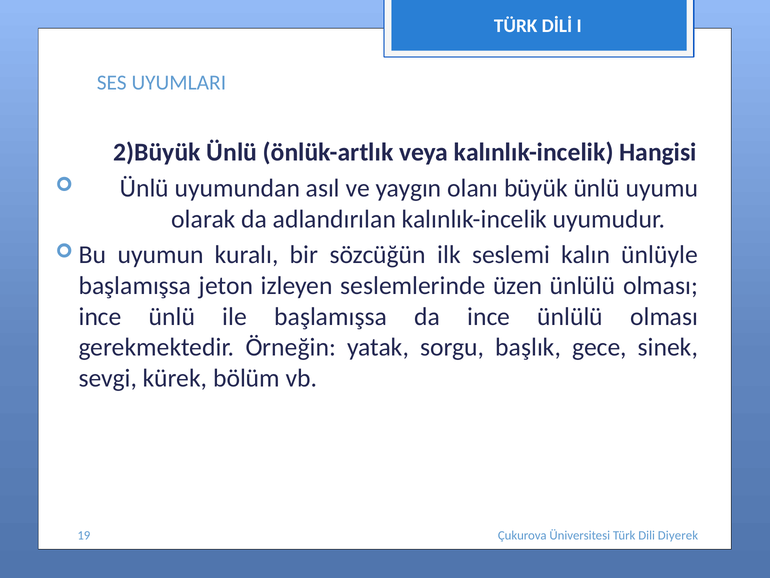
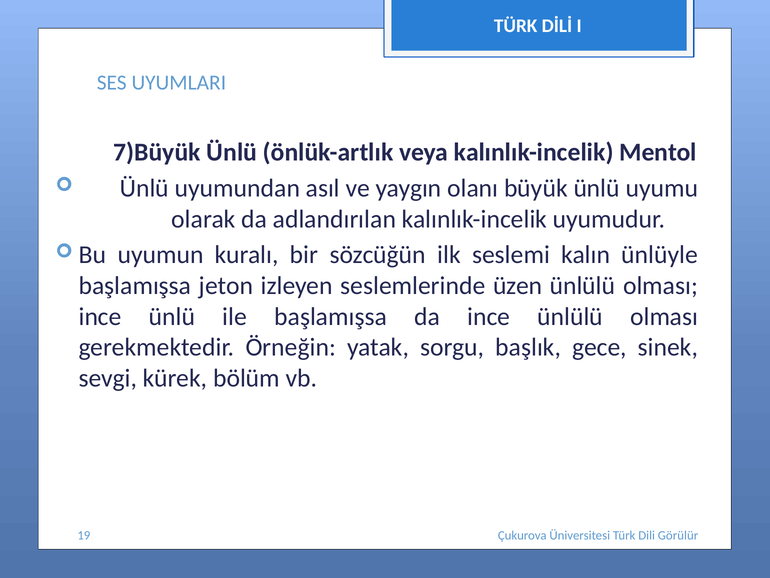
2)Büyük: 2)Büyük -> 7)Büyük (157, 152)
Hangisi: Hangisi -> Mentol (658, 152)
Diyerek: Diyerek -> Görülür (678, 535)
